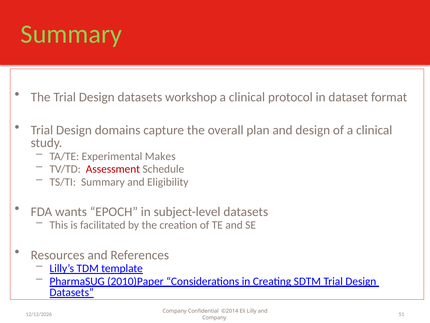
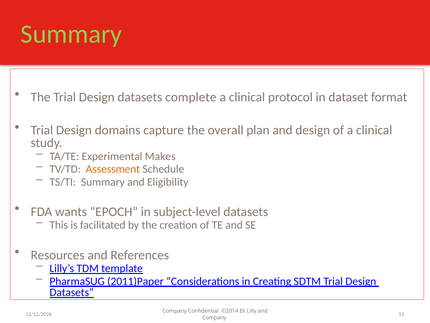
workshop: workshop -> complete (191, 97)
Assessment colour: red -> orange (113, 169)
2010)Paper: 2010)Paper -> 2011)Paper (135, 281)
